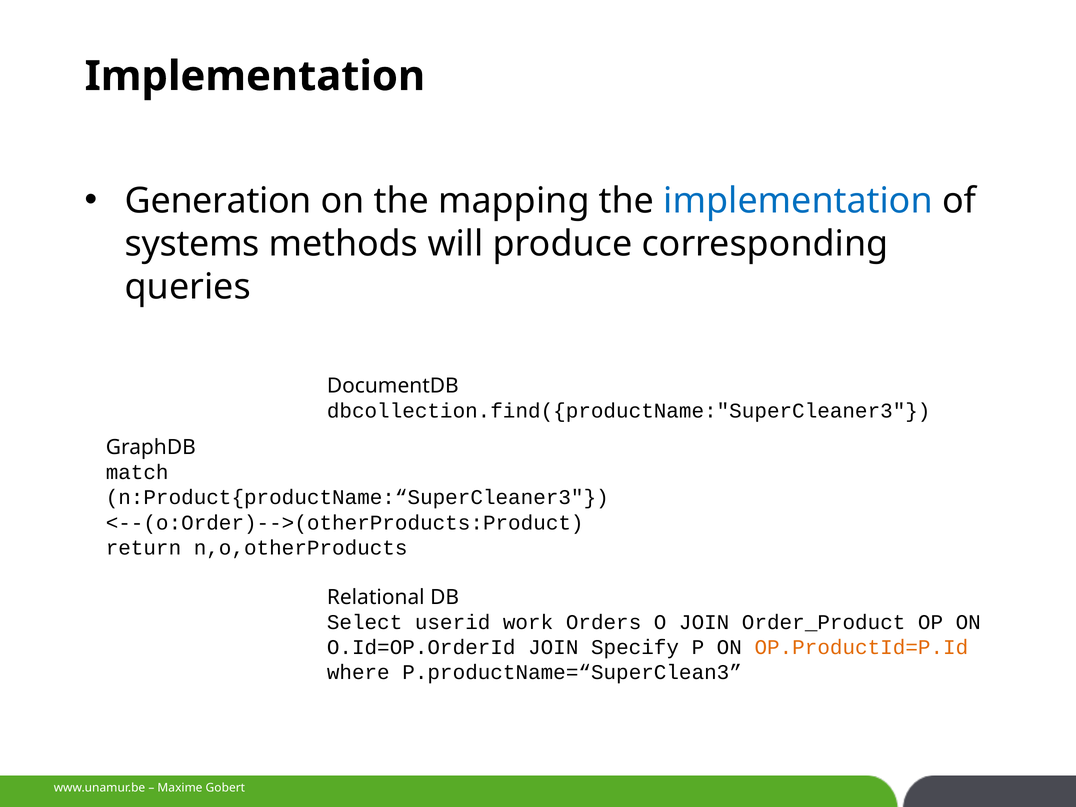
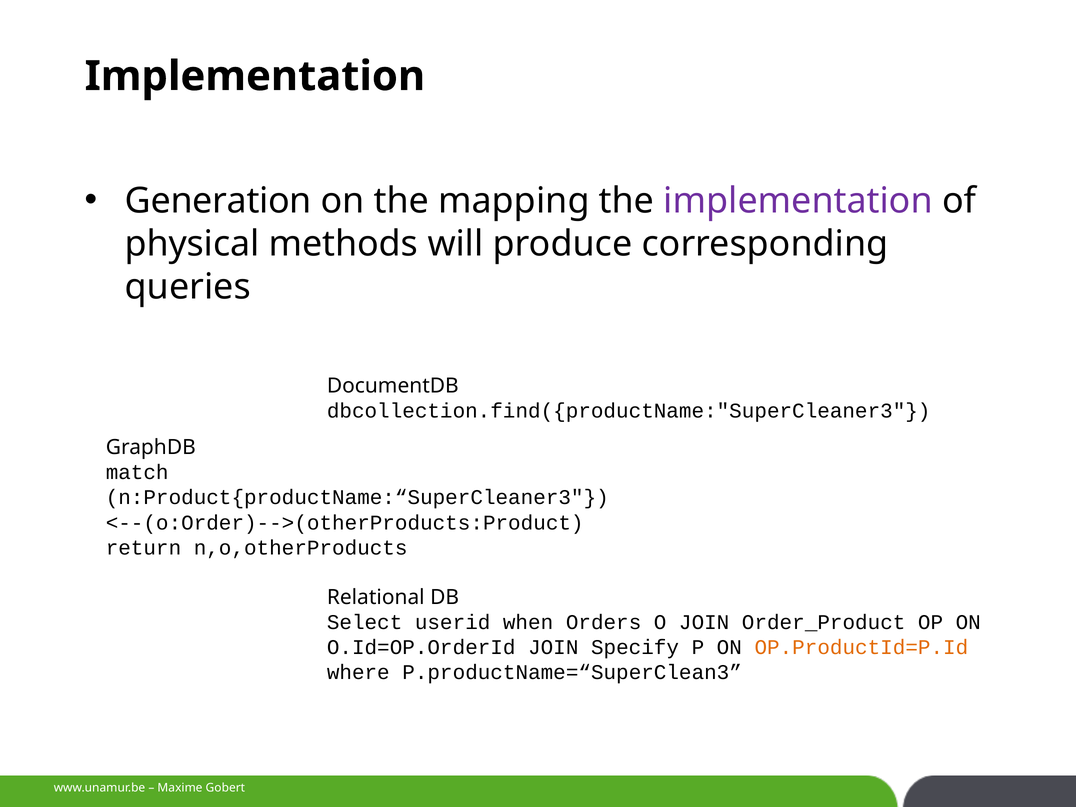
implementation colour: blue -> purple (798, 201)
systems: systems -> physical (192, 244)
work: work -> when (528, 622)
